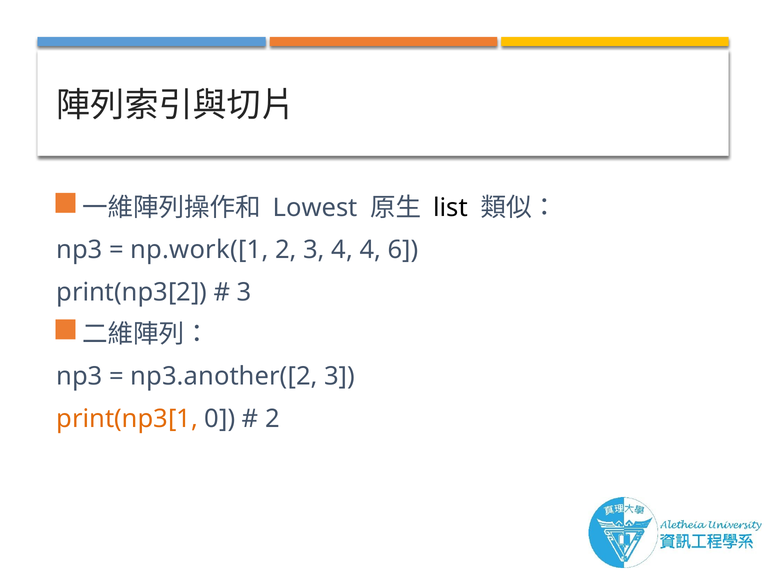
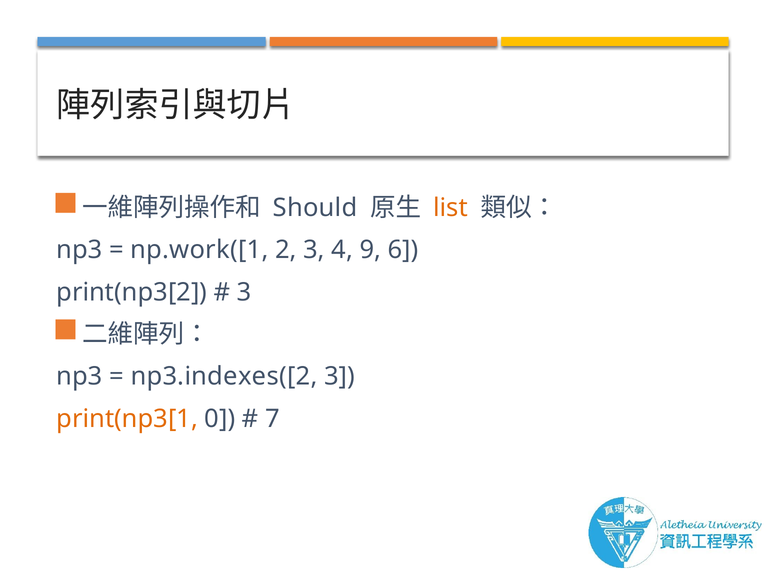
Lowest: Lowest -> Should (315, 208)
list colour: black -> orange (451, 208)
4 4: 4 -> 9 (370, 250)
np3.another([2: np3.another([2 -> np3.indexes([2 (224, 377)
2: 2 -> 7 (272, 419)
